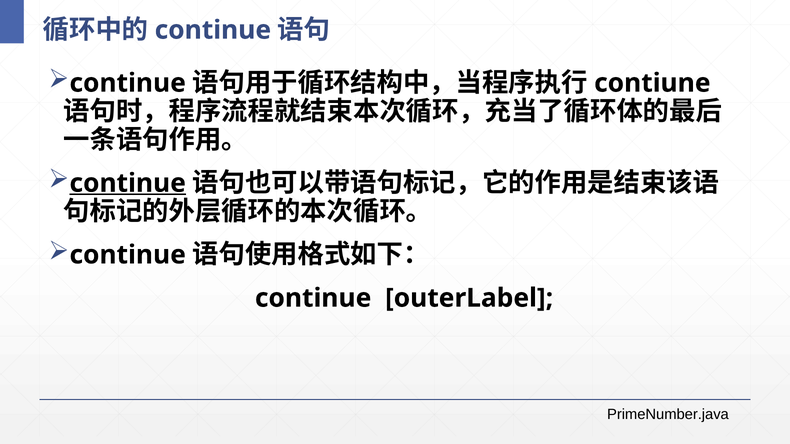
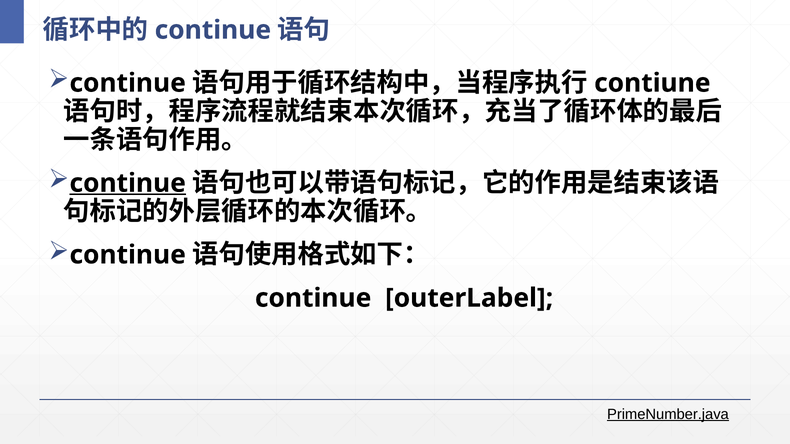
PrimeNumber.java underline: none -> present (668, 415)
